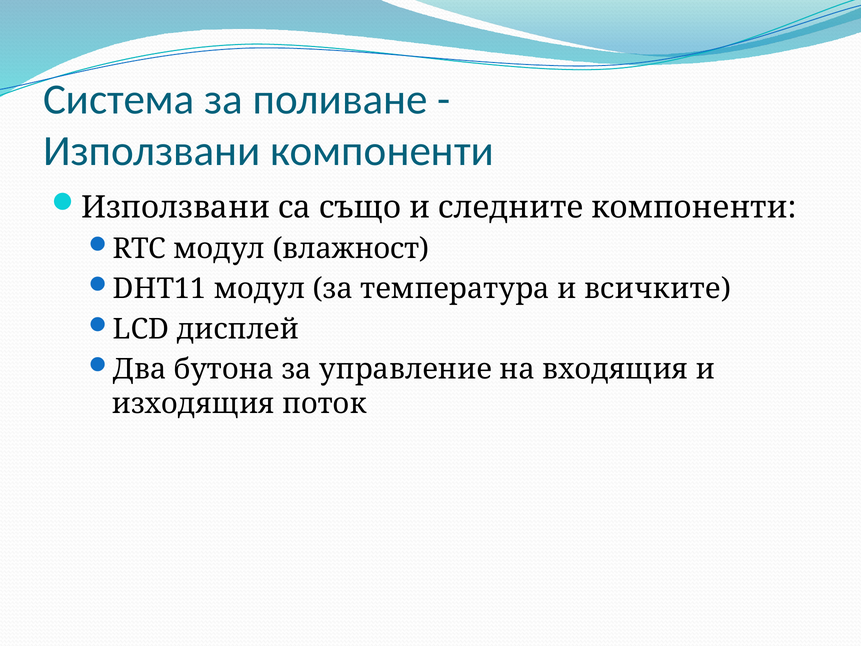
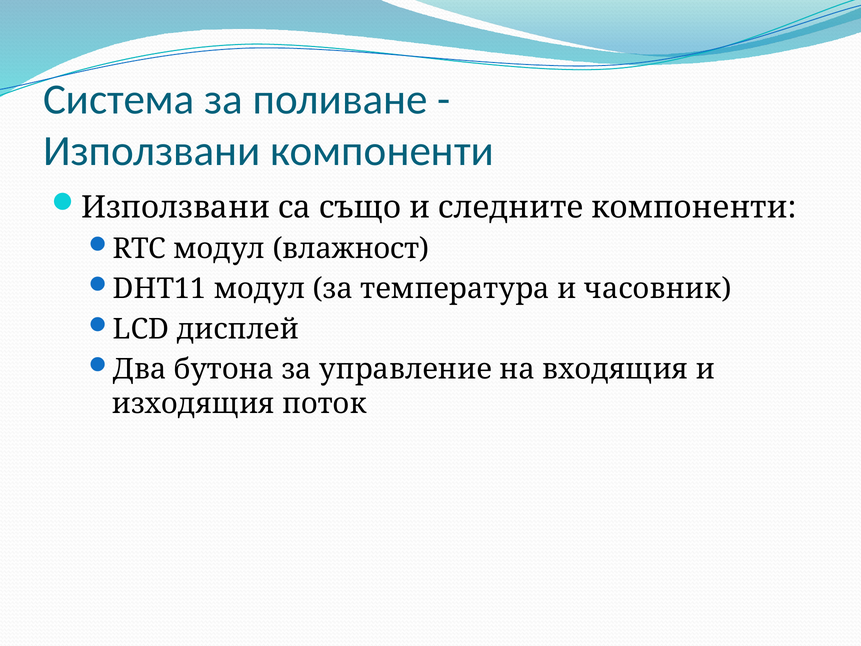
всичките: всичките -> часовник (658, 289)
